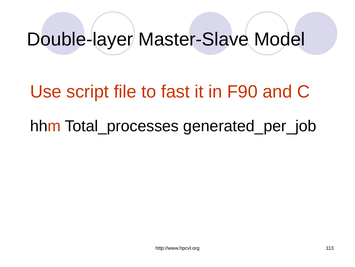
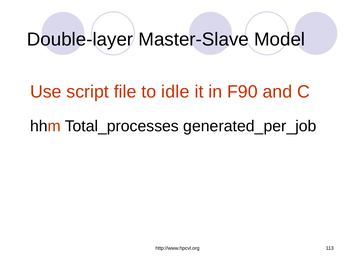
fast: fast -> idle (175, 92)
